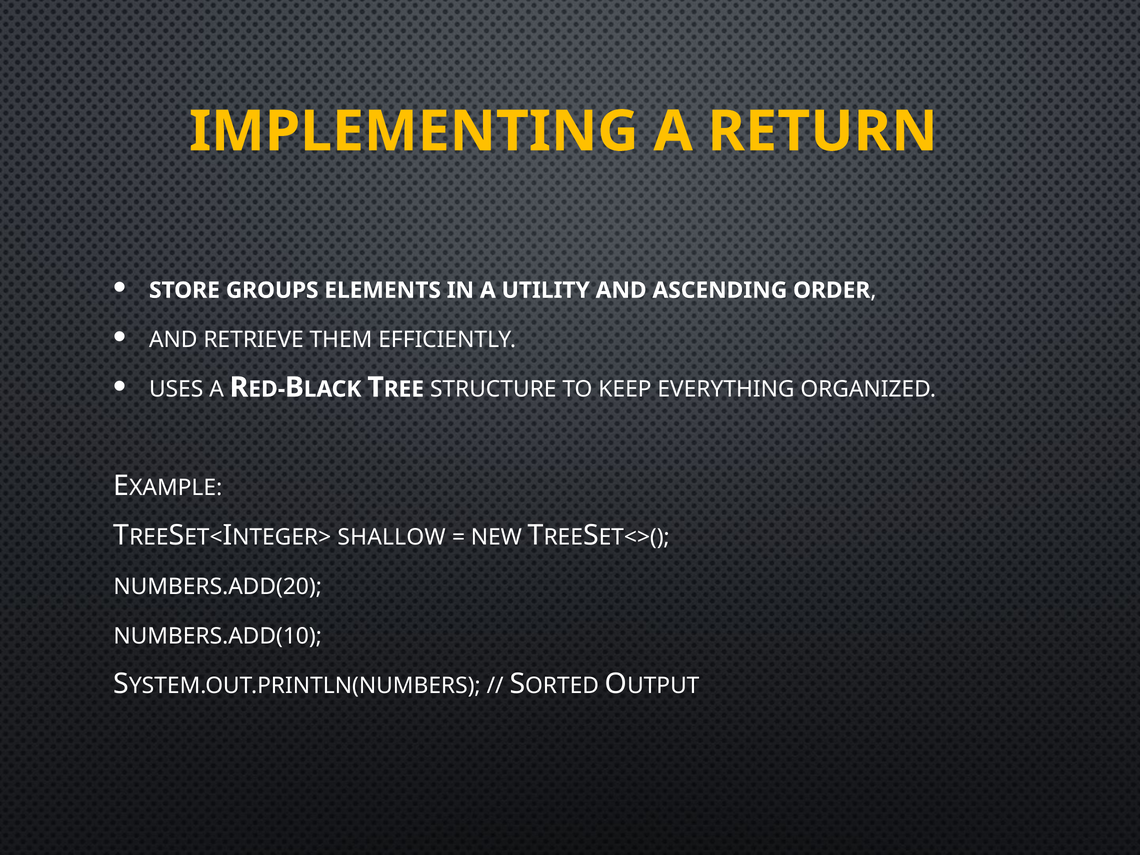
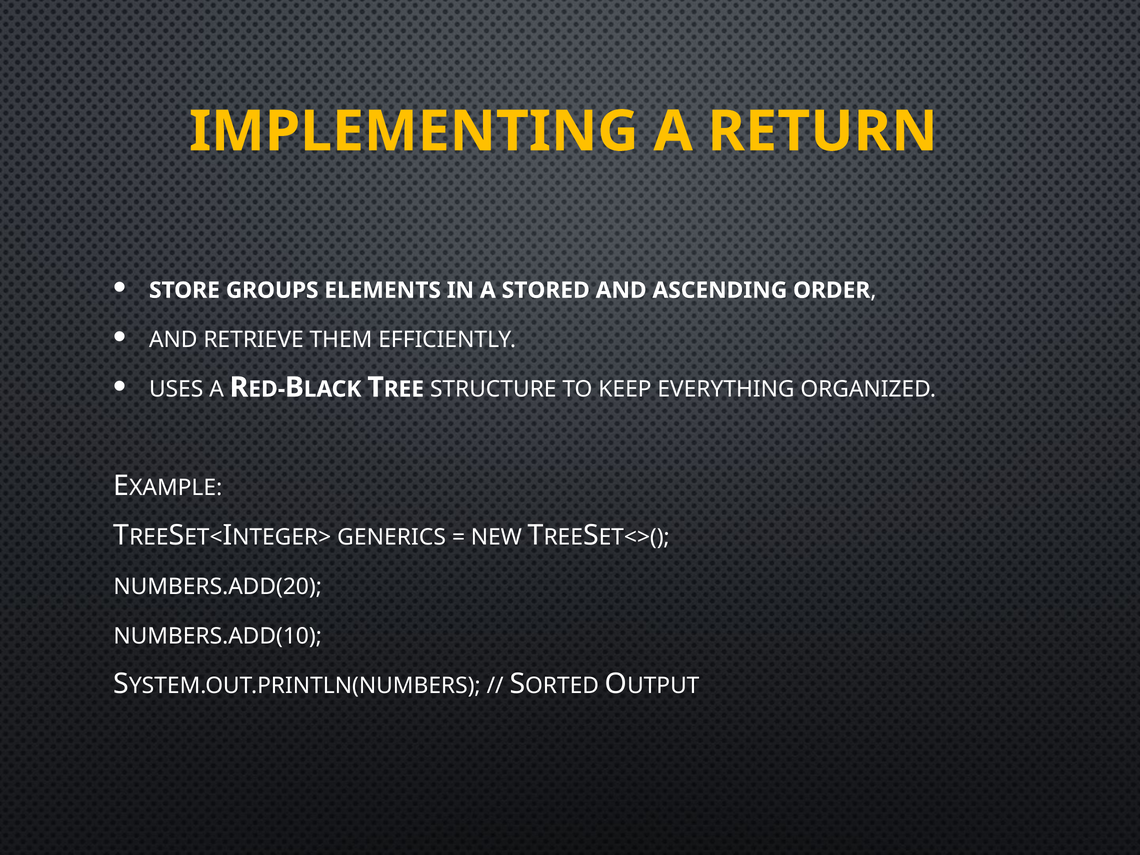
UTILITY: UTILITY -> STORED (546, 290)
SHALLOW: SHALLOW -> GENERICS (392, 537)
